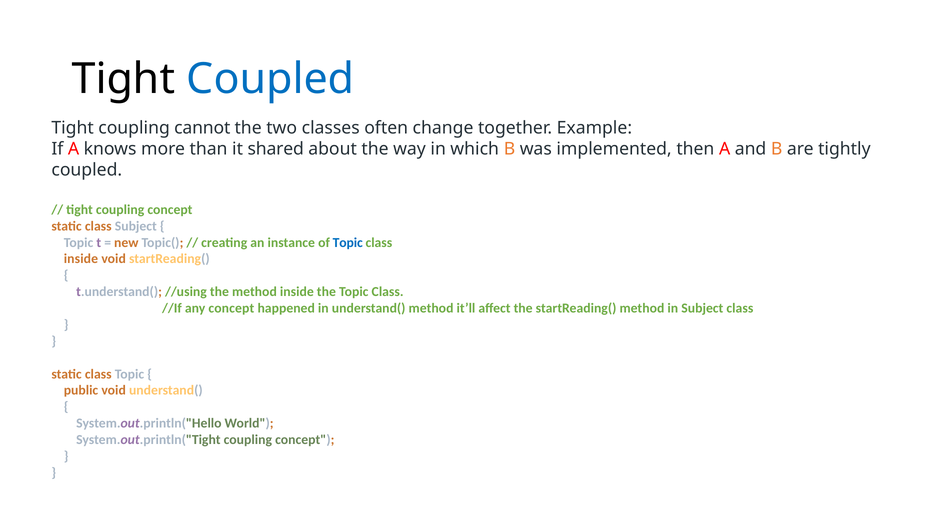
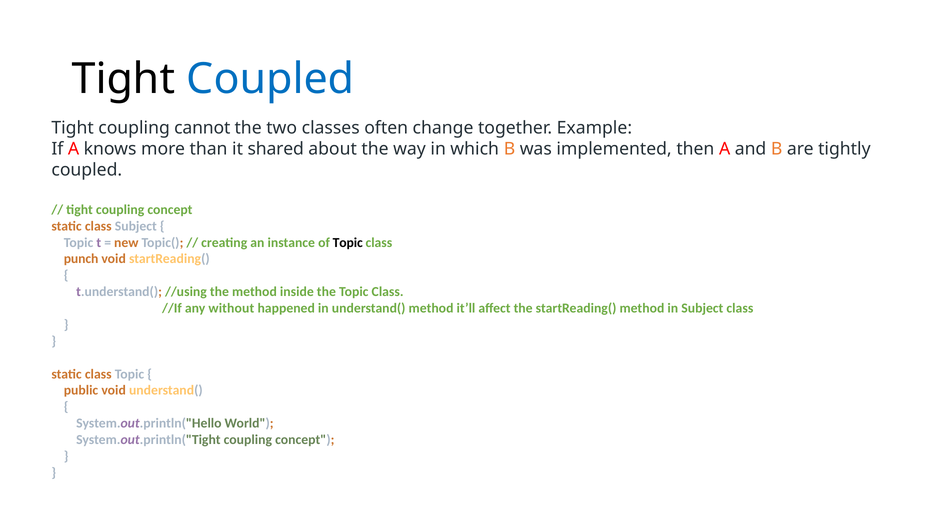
Topic colour: blue -> black (348, 243)
inside: inside -> punch (81, 259)
any concept: concept -> without (231, 308)
